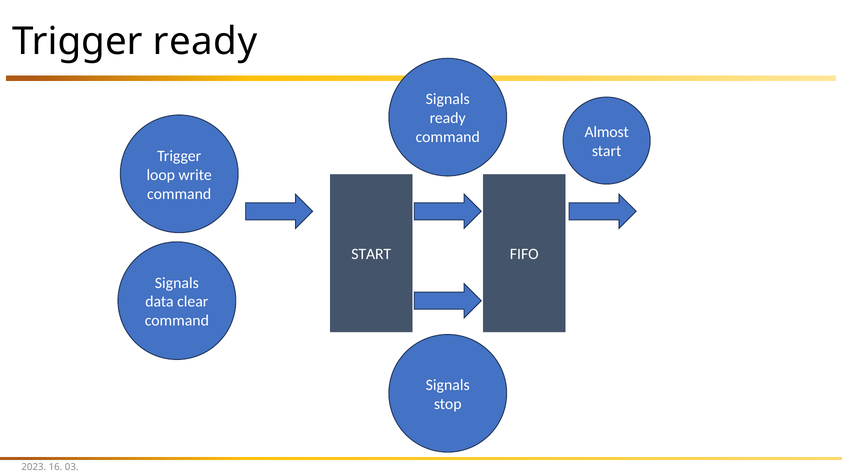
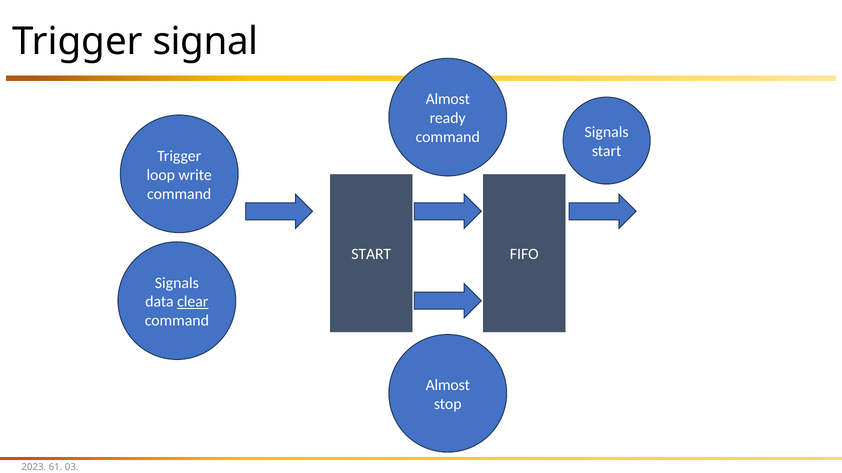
Trigger ready: ready -> signal (205, 41)
Signals: Signals -> Almost (448, 99)
Almost: Almost -> Signals (607, 132)
clear underline: none -> present (193, 302)
Signals: Signals -> Almost (448, 385)
16: 16 -> 61 (56, 467)
